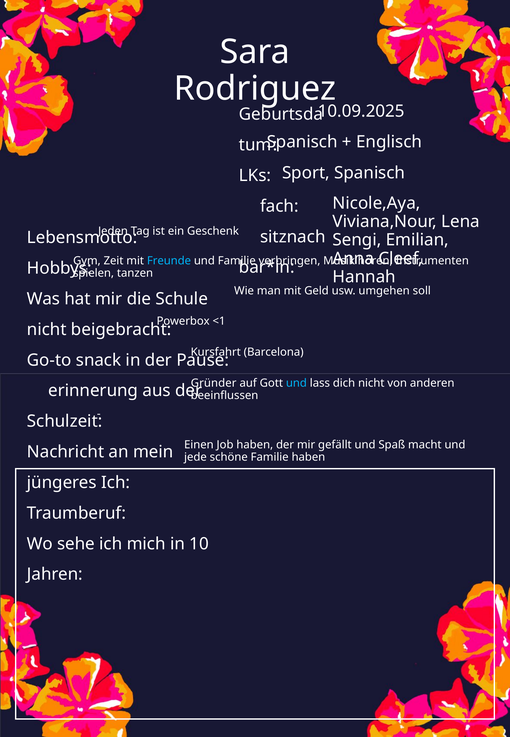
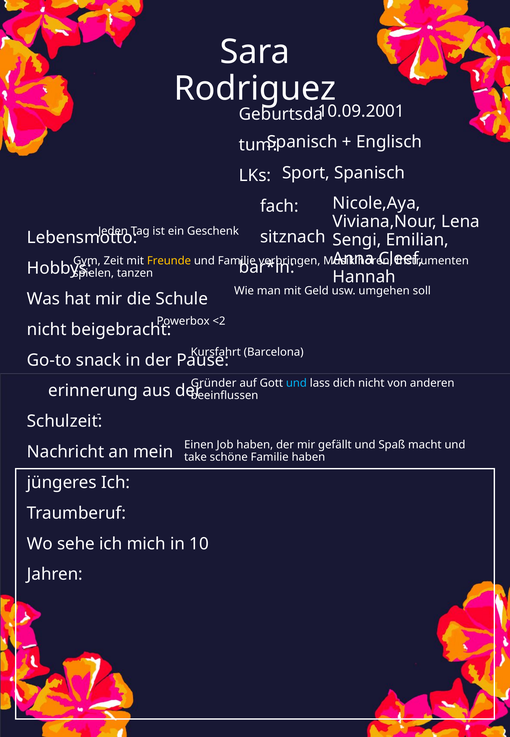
10.09.2025: 10.09.2025 -> 10.09.2001 (361, 111)
Freunde colour: light blue -> yellow (169, 261)
<1: <1 -> <2 (219, 321)
jede: jede -> take (195, 457)
